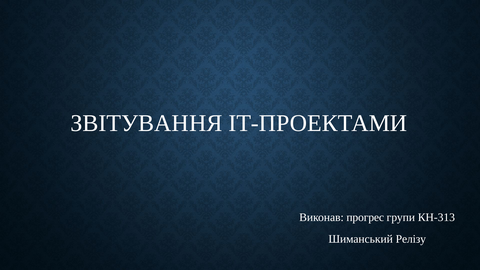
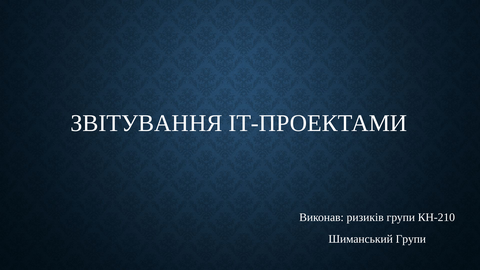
прогрес: прогрес -> ризиків (365, 217)
КН-313: КН-313 -> КН-210 (436, 217)
Шиманський Релізу: Релізу -> Групи (411, 239)
